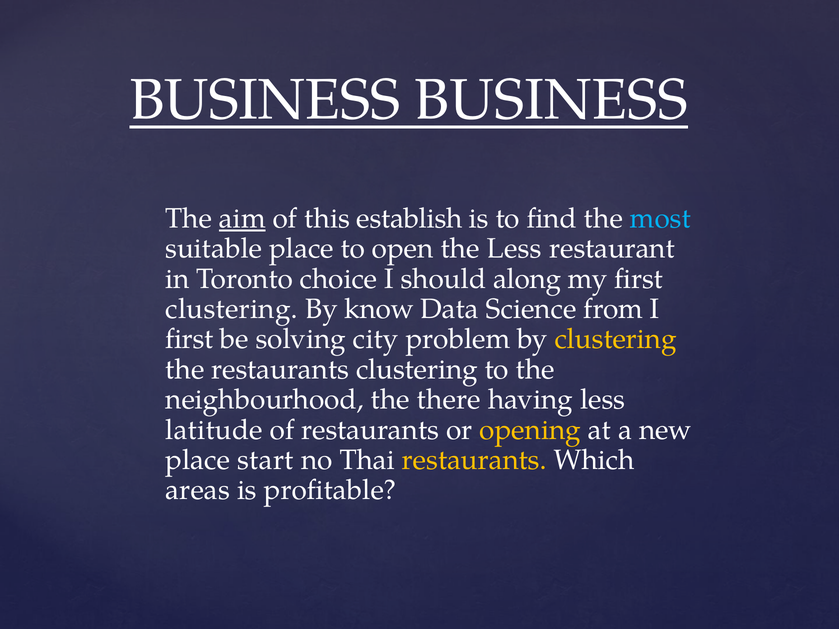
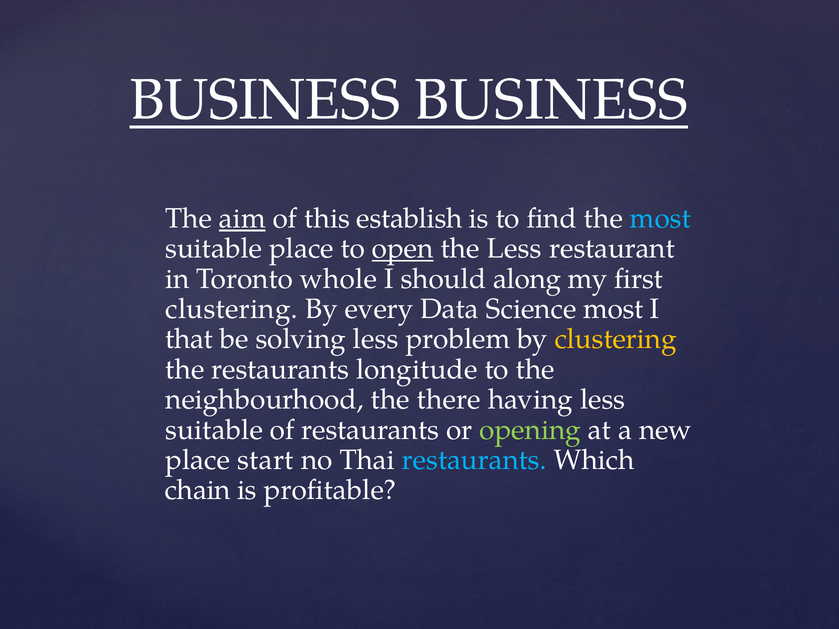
open underline: none -> present (403, 249)
choice: choice -> whole (338, 279)
know: know -> every (379, 309)
Science from: from -> most (613, 309)
first: first -> that (189, 339)
solving city: city -> less (376, 339)
restaurants clustering: clustering -> longitude (417, 370)
latitude: latitude -> suitable (214, 430)
opening colour: yellow -> light green (530, 430)
restaurants colour: yellow -> light blue (474, 460)
areas: areas -> chain (198, 490)
